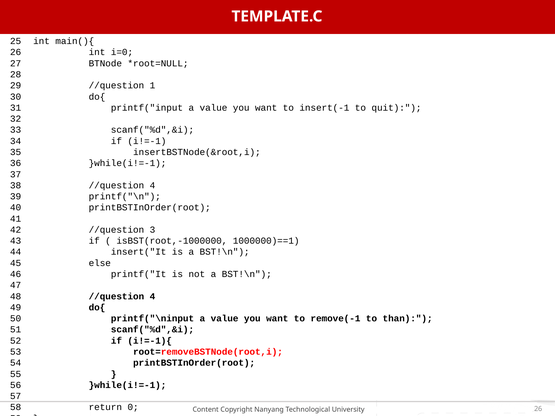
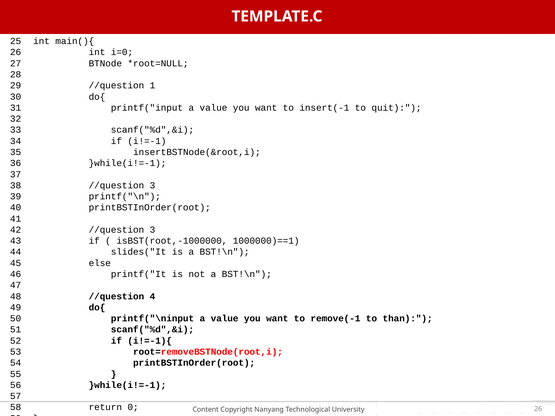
4: 4 -> 3 (152, 185)
insert("It: insert("It -> slides("It (139, 252)
